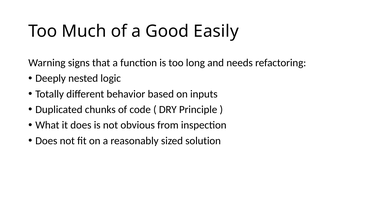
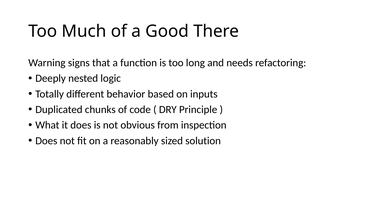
Easily: Easily -> There (216, 31)
